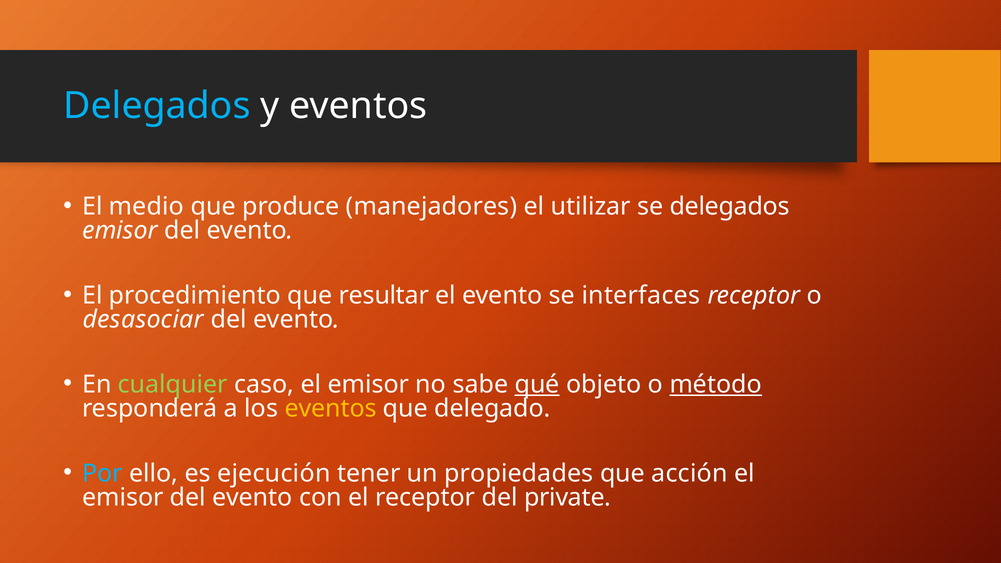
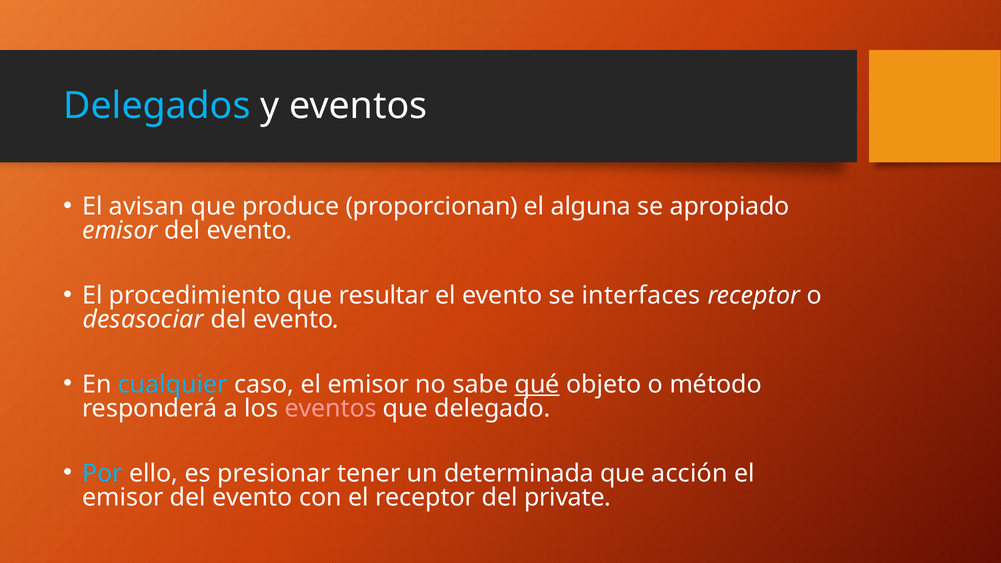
medio: medio -> avisan (147, 207)
manejadores: manejadores -> proporcionan (432, 207)
utilizar: utilizar -> alguna (591, 207)
se delegados: delegados -> apropiado (730, 207)
cualquier colour: light green -> light blue (173, 384)
método underline: present -> none (716, 384)
eventos colour: yellow -> pink (331, 408)
ejecución: ejecución -> presionar (274, 473)
propiedades: propiedades -> determinada (519, 473)
